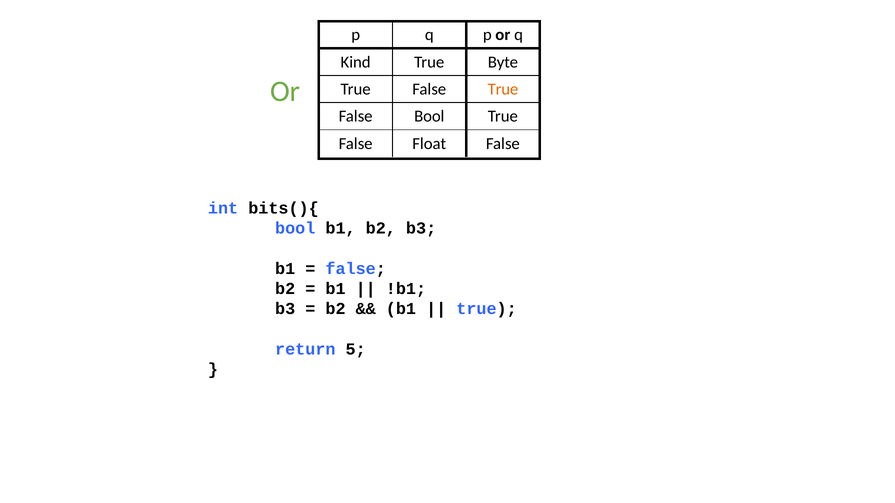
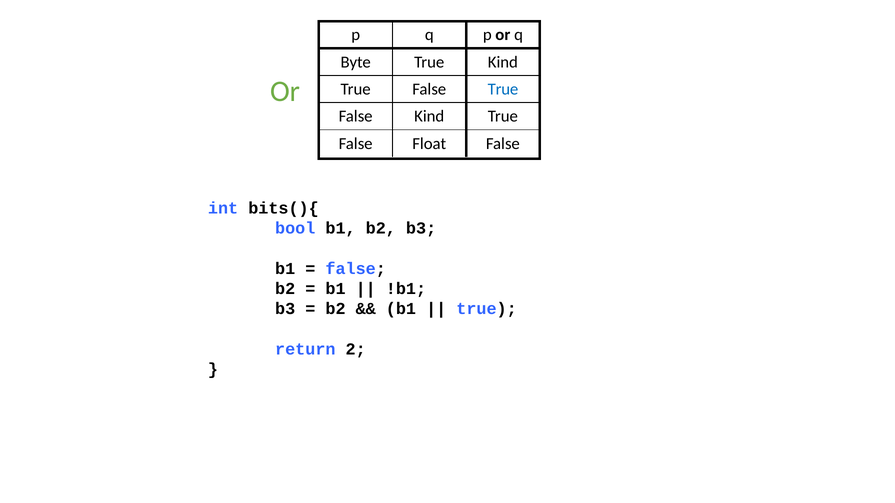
Kind: Kind -> Byte (356, 62)
True Byte: Byte -> Kind (503, 62)
True colour: orange -> blue (503, 89)
False Bool: Bool -> Kind (429, 117)
5: 5 -> 2 (356, 349)
